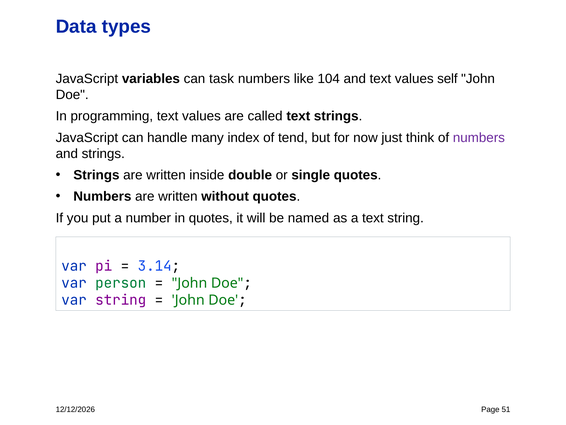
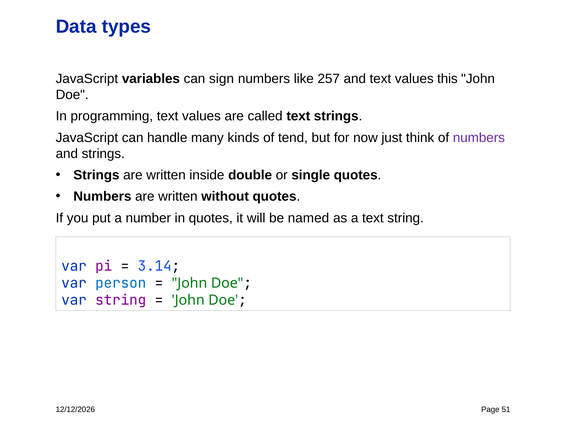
task: task -> sign (222, 79)
104: 104 -> 257 (329, 79)
self: self -> this (447, 79)
index: index -> kinds (243, 137)
person colour: green -> blue (121, 283)
